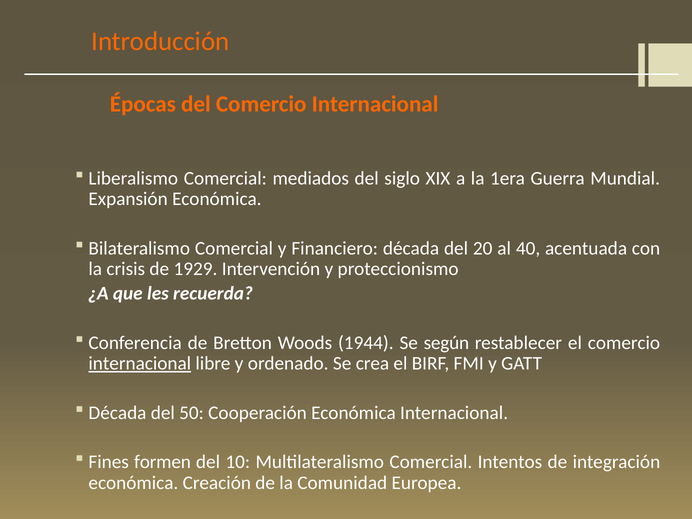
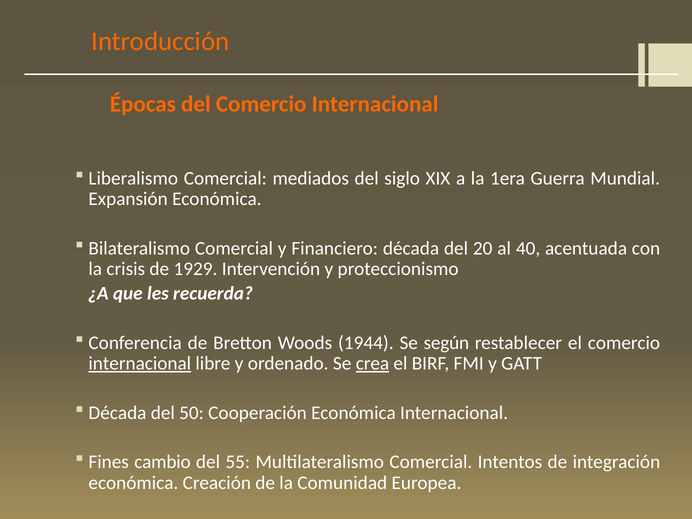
crea underline: none -> present (372, 364)
formen: formen -> cambio (162, 462)
10: 10 -> 55 (238, 462)
